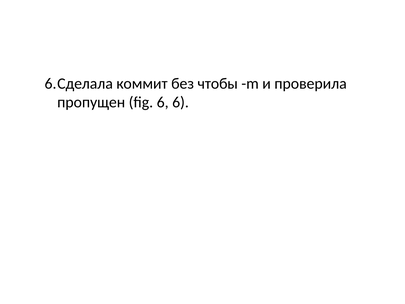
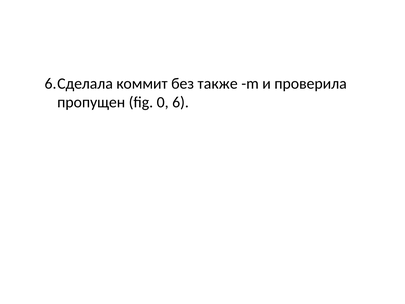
чтобы: чтобы -> также (218, 83)
fig 6: 6 -> 0 (163, 102)
